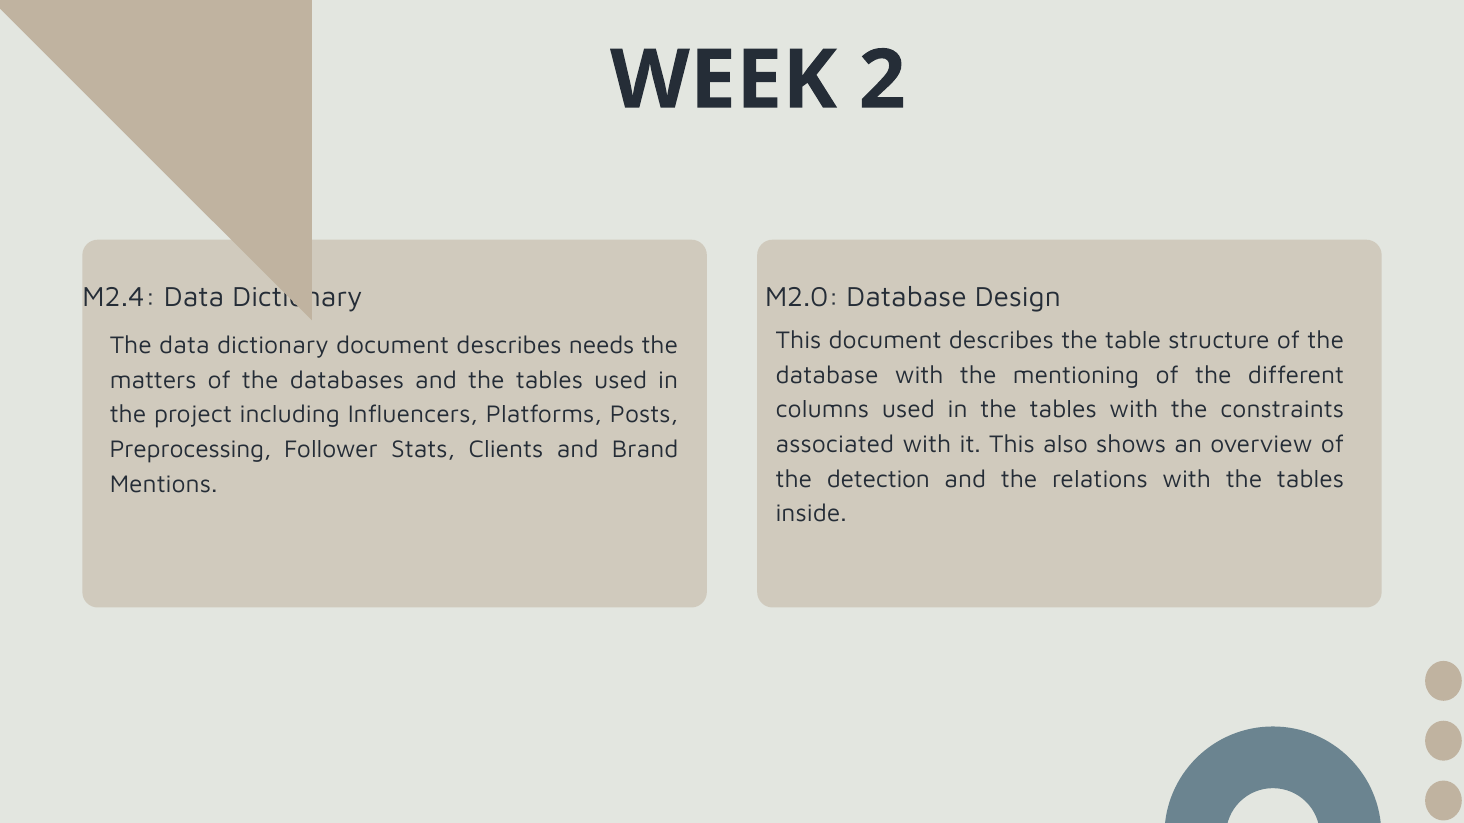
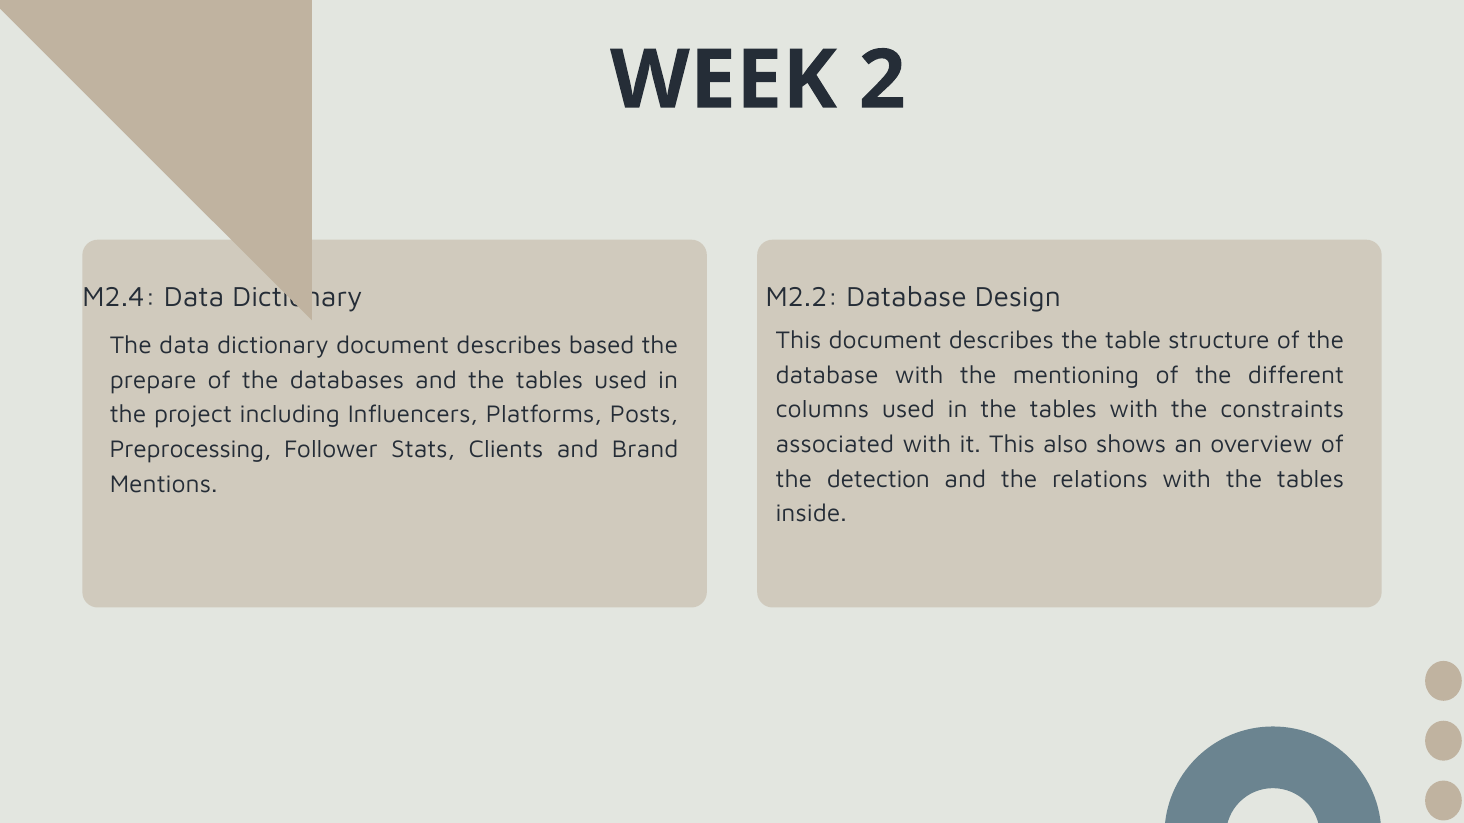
M2.0: M2.0 -> M2.2 (802, 297)
needs: needs -> based (602, 345)
matters: matters -> prepare (153, 380)
